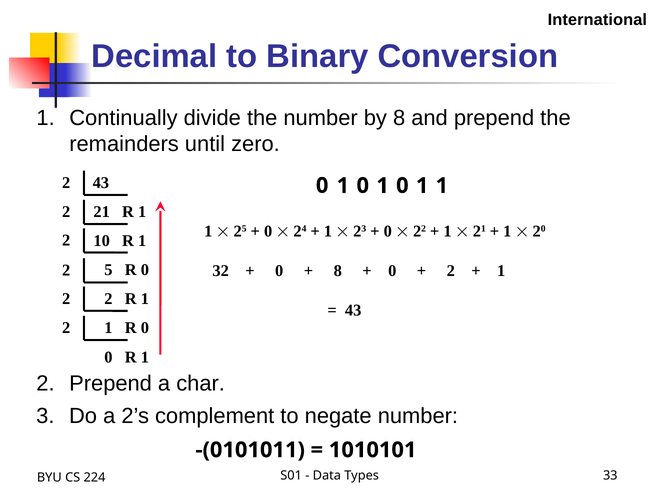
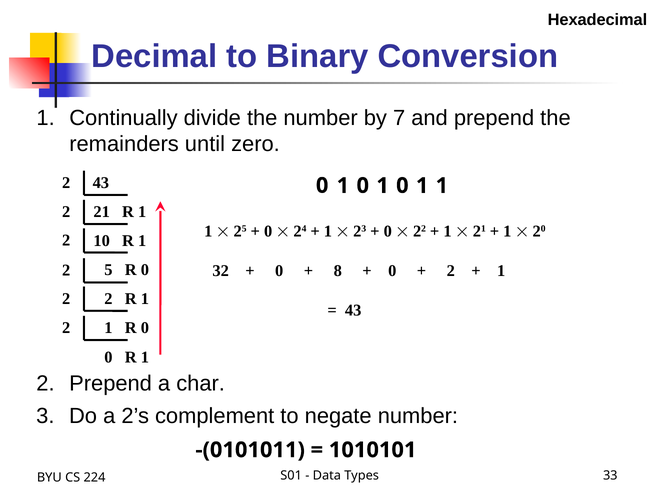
International: International -> Hexadecimal (597, 20)
by 8: 8 -> 7 (399, 118)
